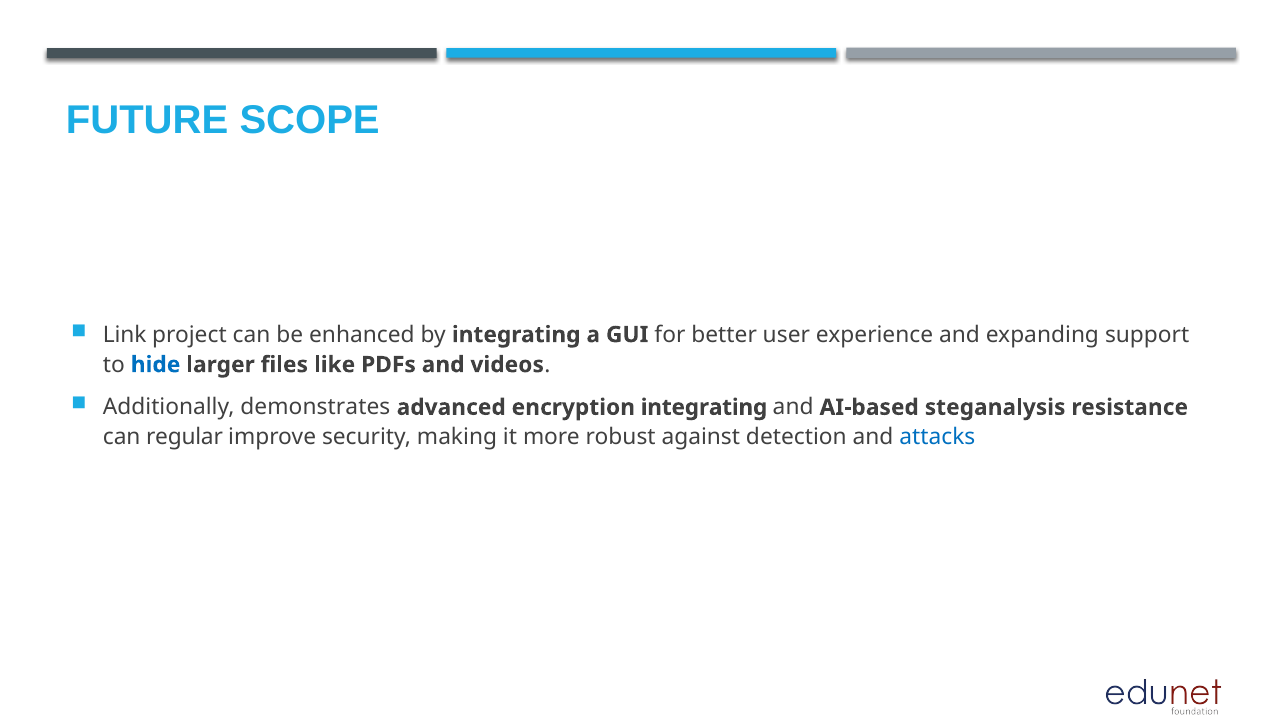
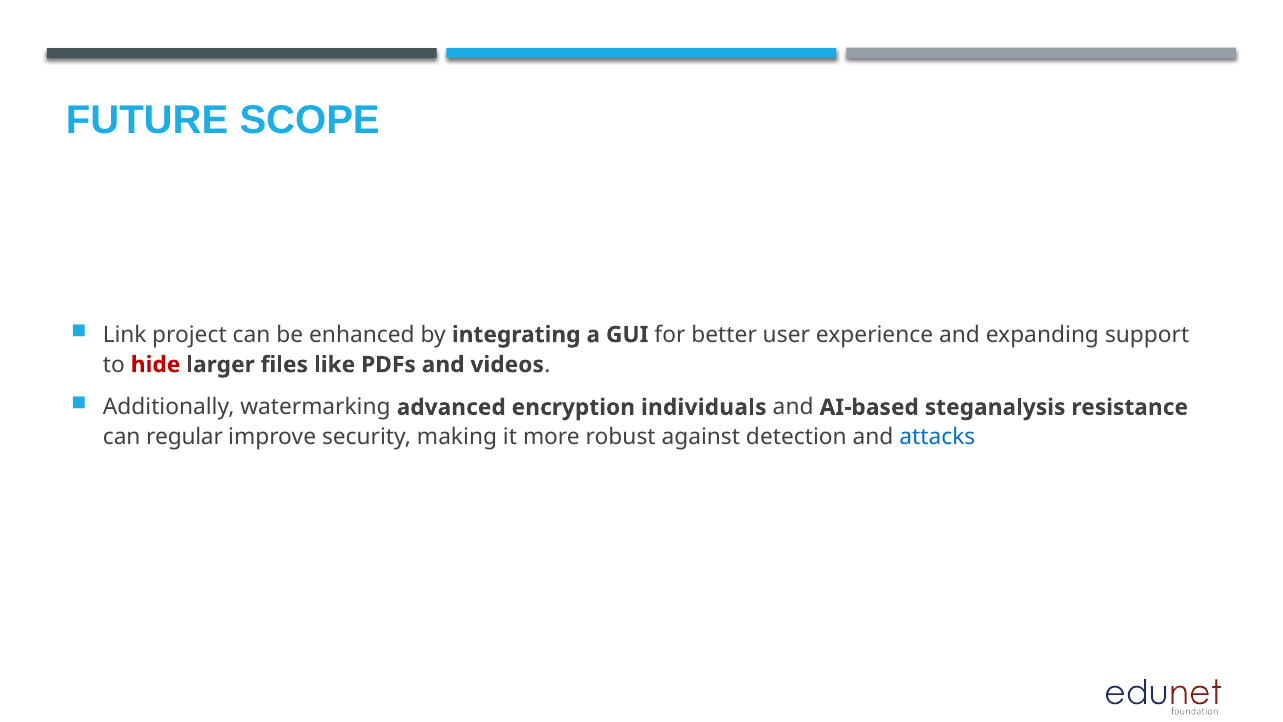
hide colour: blue -> red (156, 365)
demonstrates: demonstrates -> watermarking (315, 407)
encryption integrating: integrating -> individuals (704, 407)
